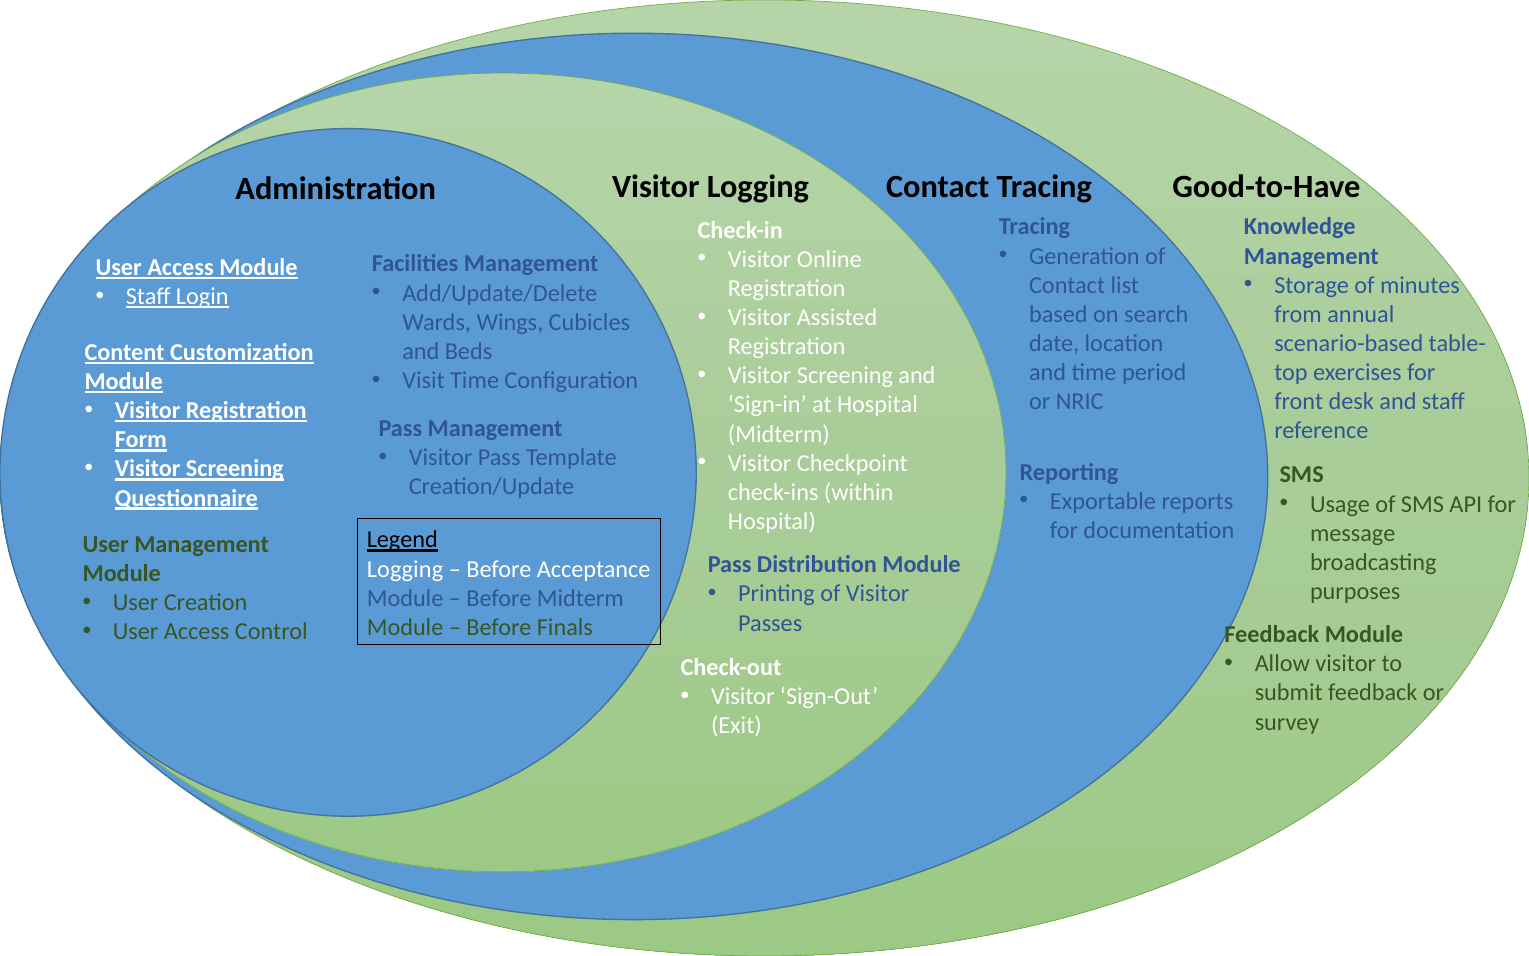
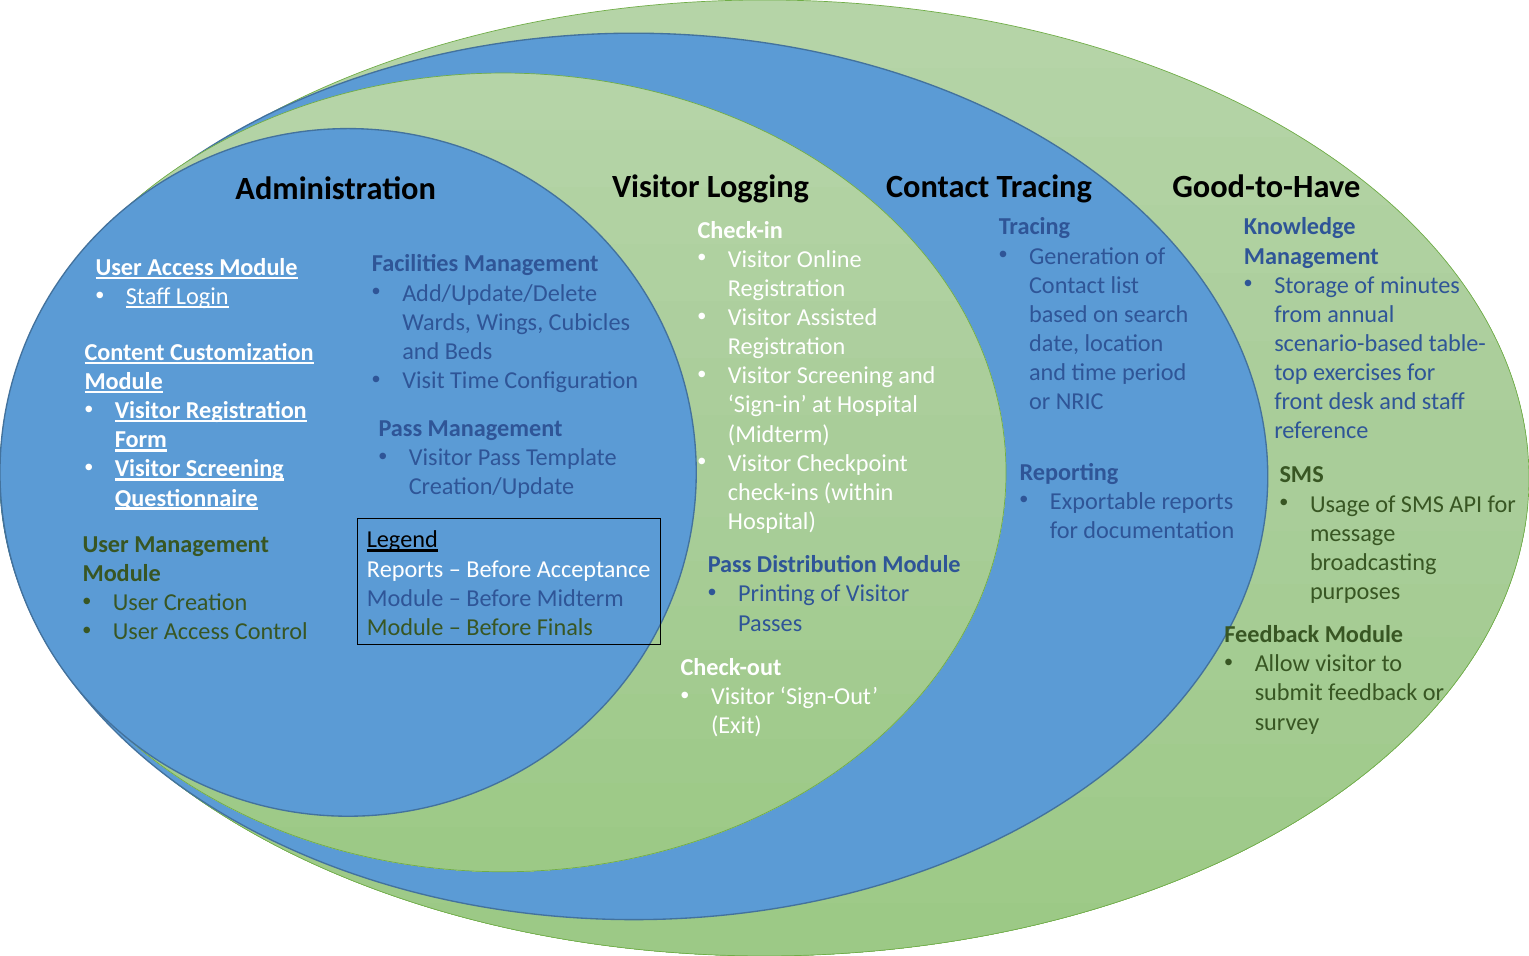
Logging: Logging -> Reports (405, 569)
